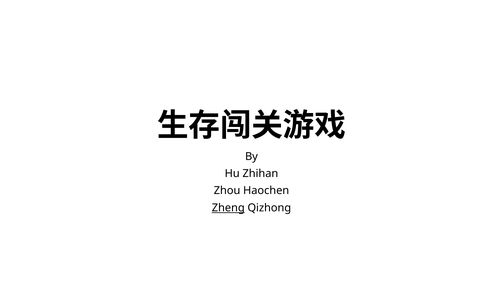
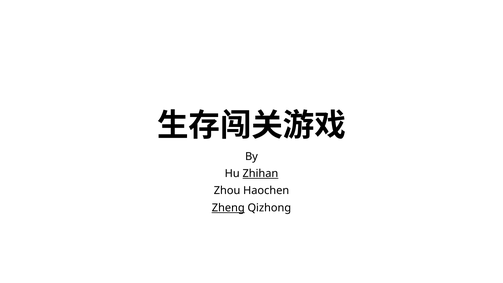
Zhihan underline: none -> present (260, 173)
